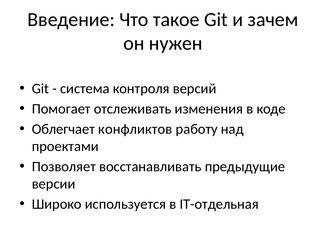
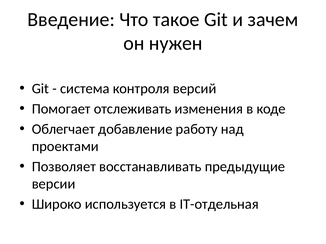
конфликтов: конфликтов -> добавление (135, 129)
